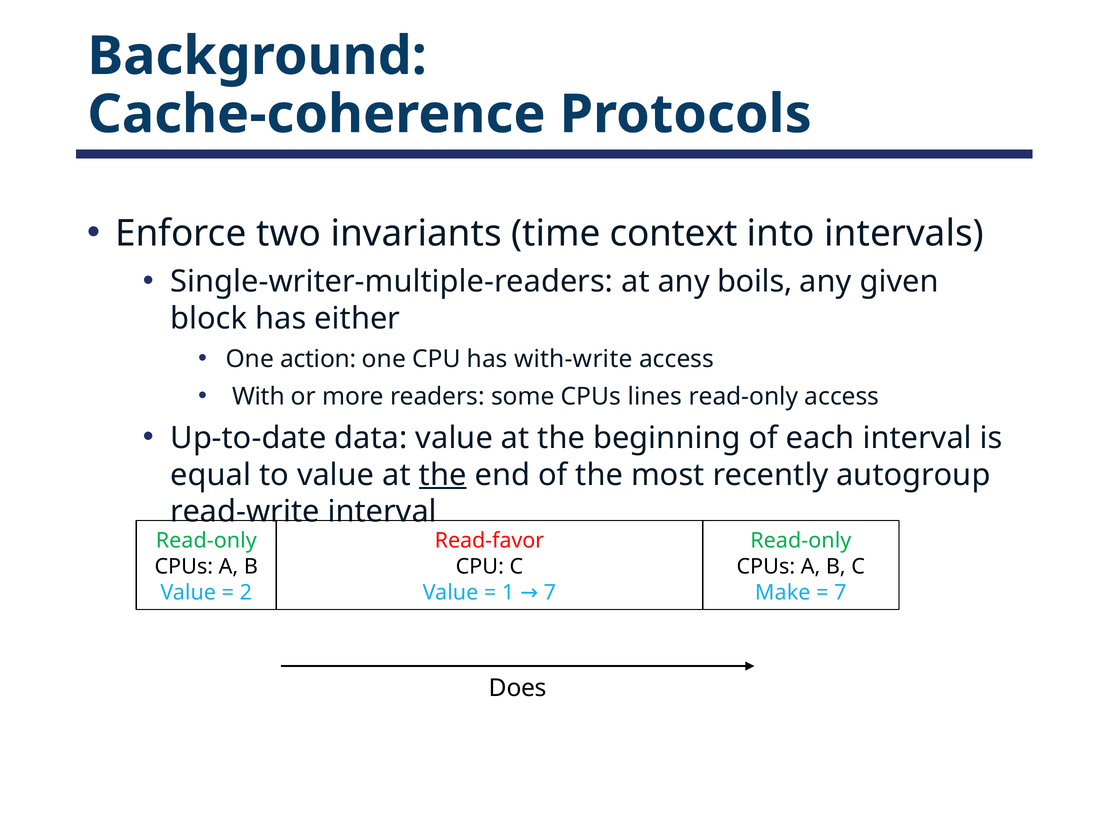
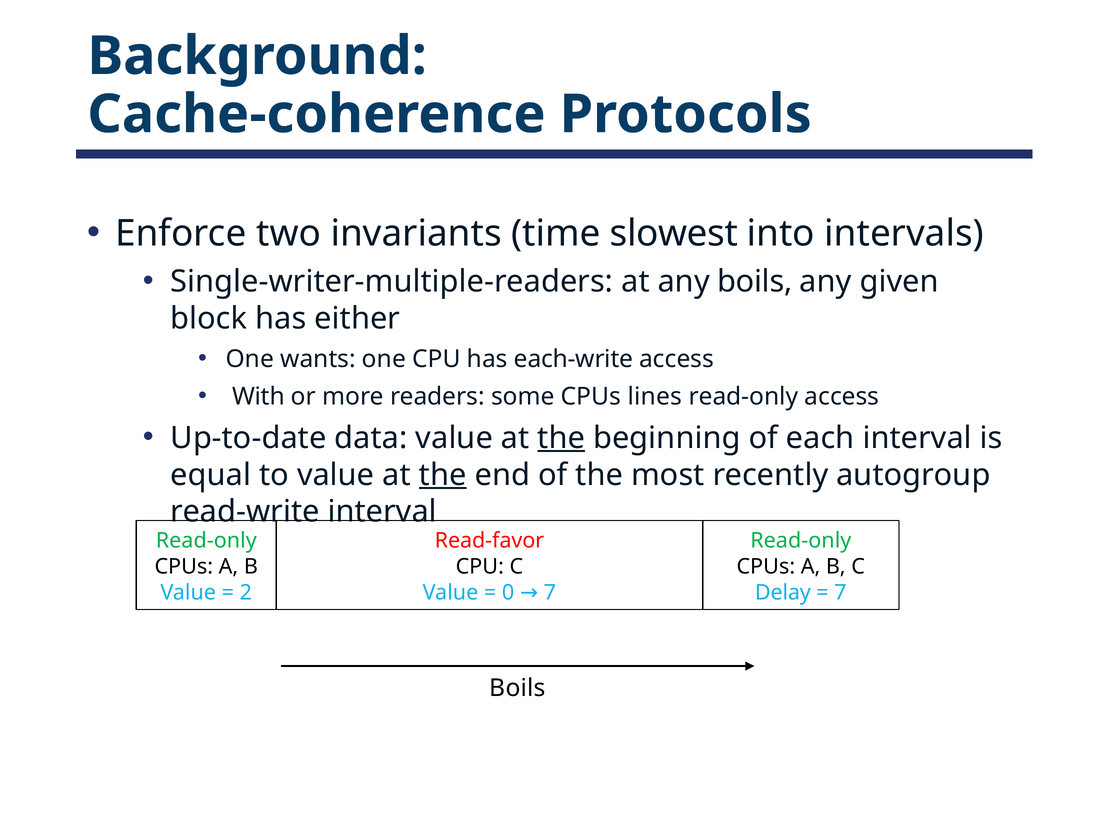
context: context -> slowest (674, 234)
action: action -> wants (318, 359)
with-write: with-write -> each-write (574, 359)
the underline: none -> present (561, 438)
1: 1 -> 0 (508, 592)
Make: Make -> Delay (783, 592)
Does: Does -> Boils (517, 688)
